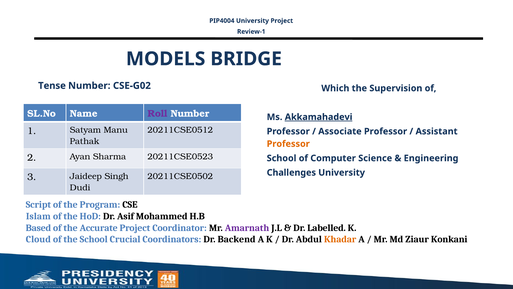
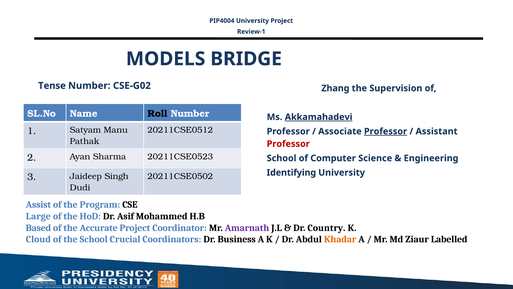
Which: Which -> Zhang (335, 88)
Roll colour: purple -> black (157, 114)
Professor underline: none -> present (386, 131)
Professor colour: orange -> red (288, 144)
Challenges: Challenges -> Identifying (291, 172)
Script: Script -> Assist (38, 204)
Islam: Islam -> Large (38, 216)
Labelled: Labelled -> Country (326, 228)
Backend: Backend -> Business (237, 239)
Konkani: Konkani -> Labelled (449, 239)
